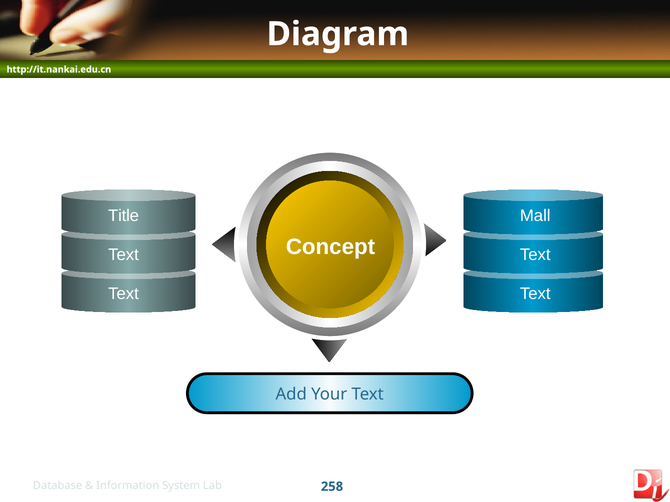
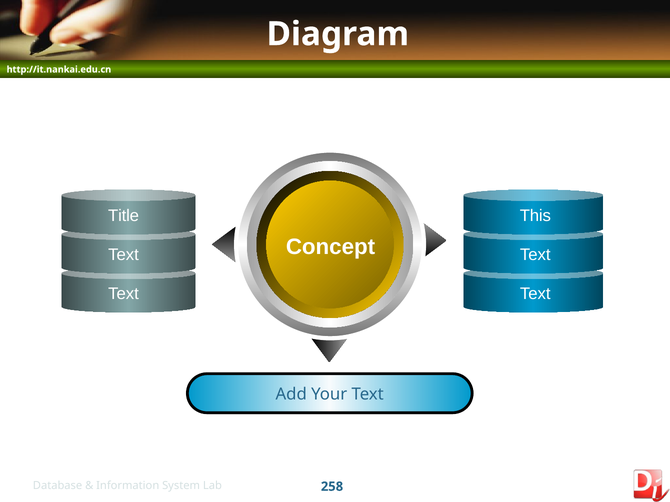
Mall: Mall -> This (535, 216)
